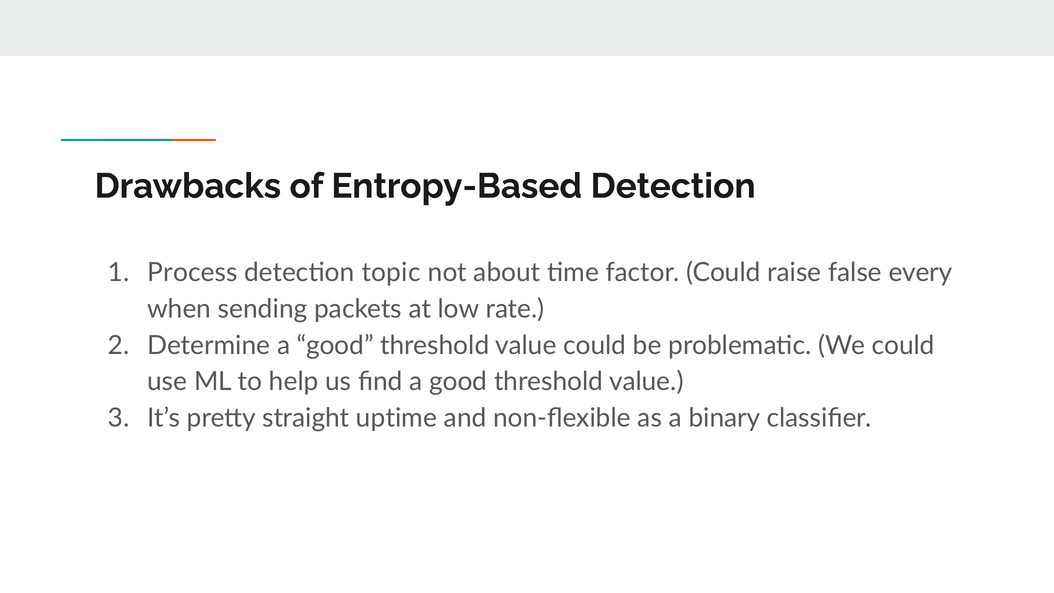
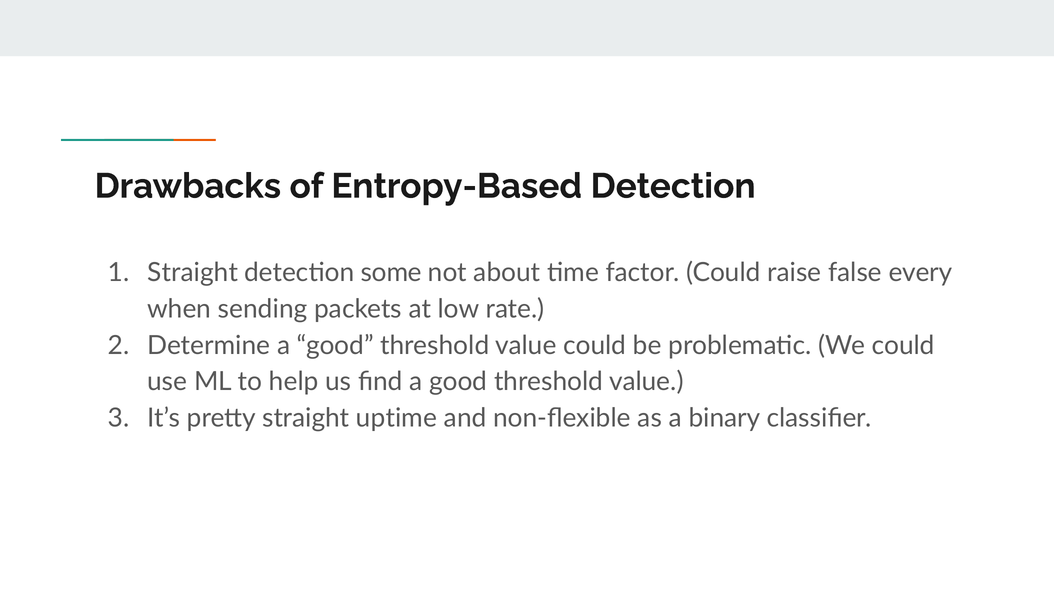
Process: Process -> Straight (193, 273)
topic: topic -> some (391, 273)
